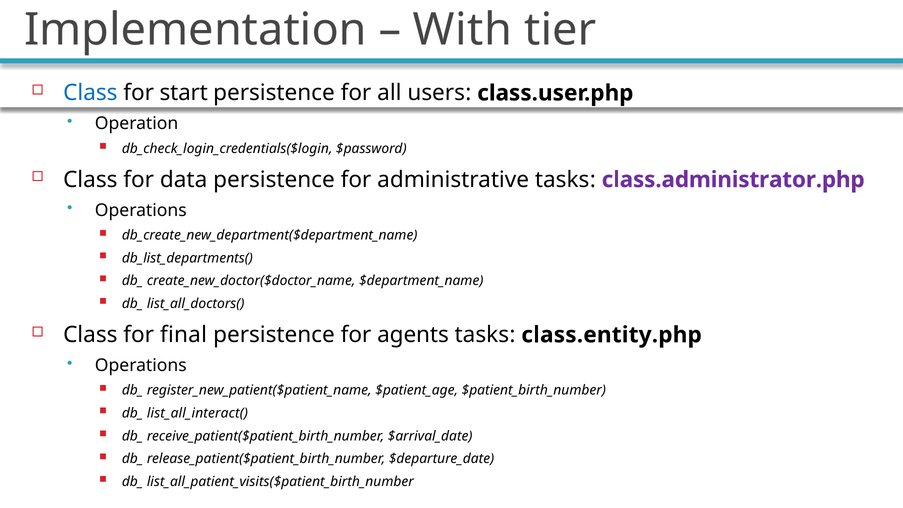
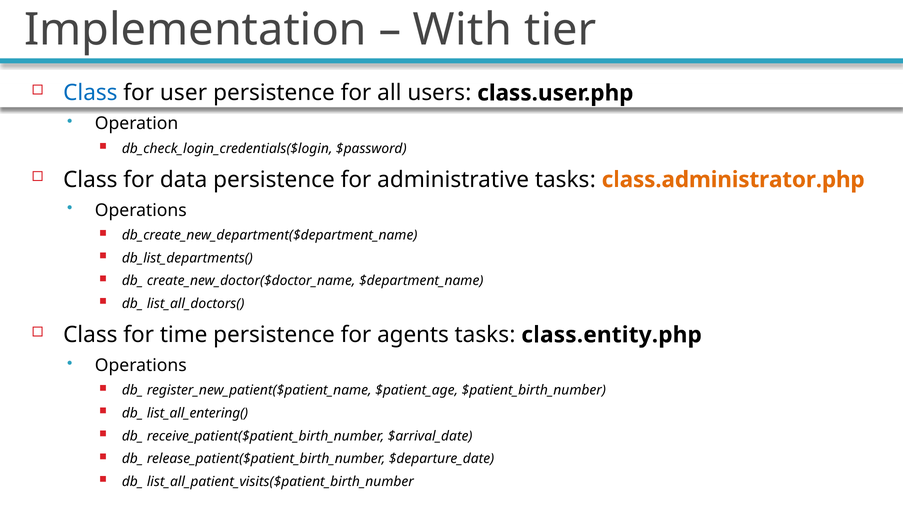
start: start -> user (184, 93)
class.administrator.php colour: purple -> orange (733, 180)
final: final -> time (184, 335)
list_all_interact(: list_all_interact( -> list_all_entering( (198, 413)
